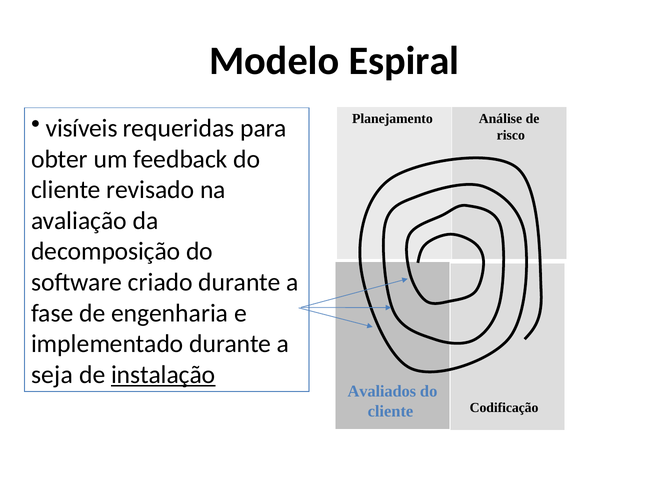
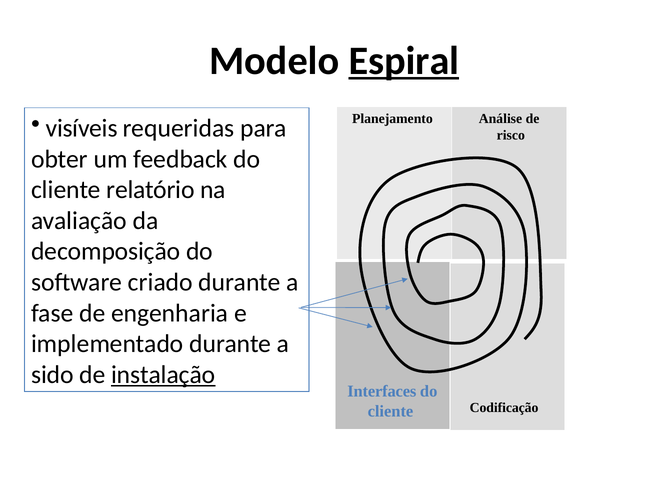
Espiral underline: none -> present (404, 61)
revisado: revisado -> relatório (150, 190)
seja: seja -> sido (52, 375)
Avaliados: Avaliados -> Interfaces (382, 391)
